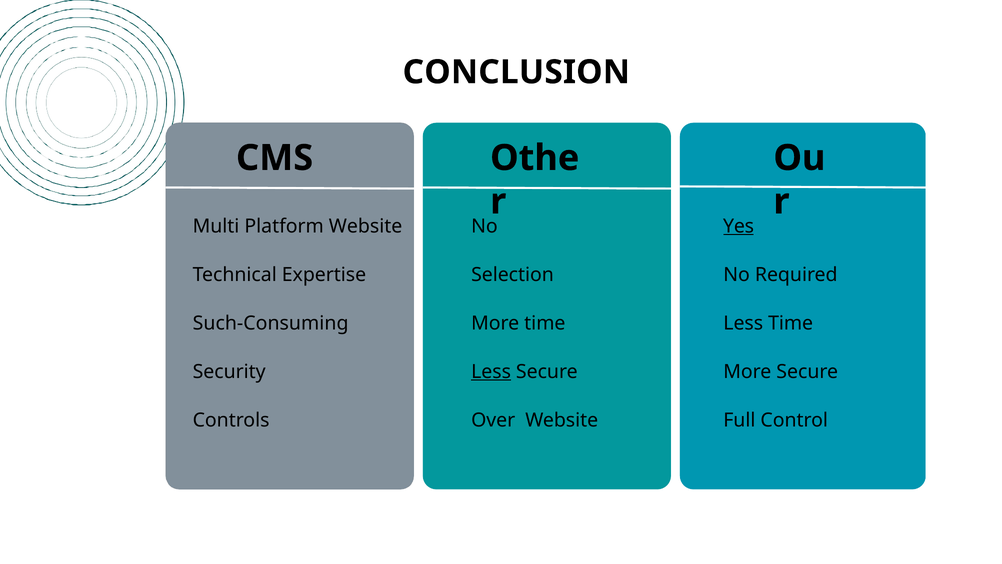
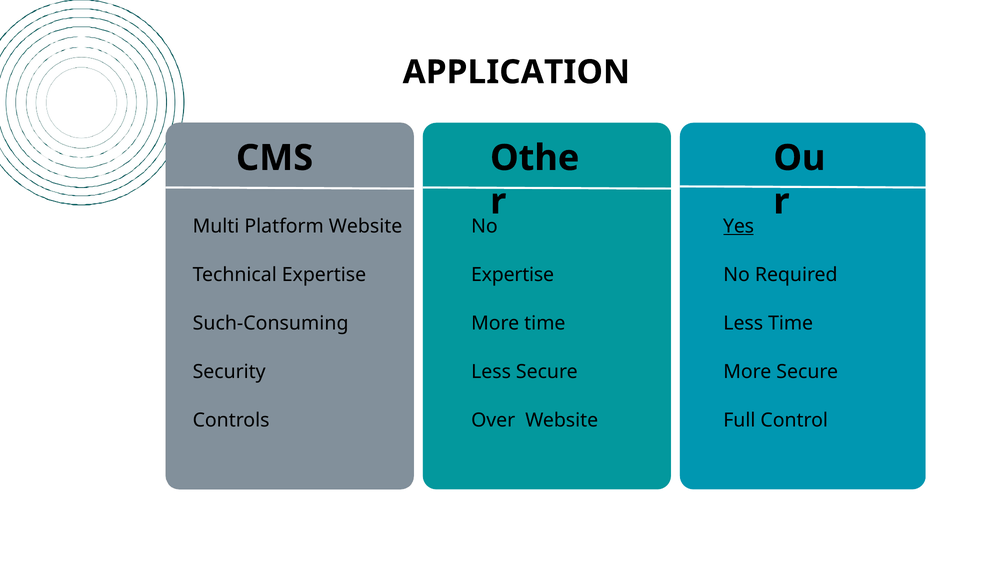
CONCLUSION: CONCLUSION -> APPLICATION (516, 72)
Selection: Selection -> Expertise (513, 274)
Less underline: present -> none (491, 371)
